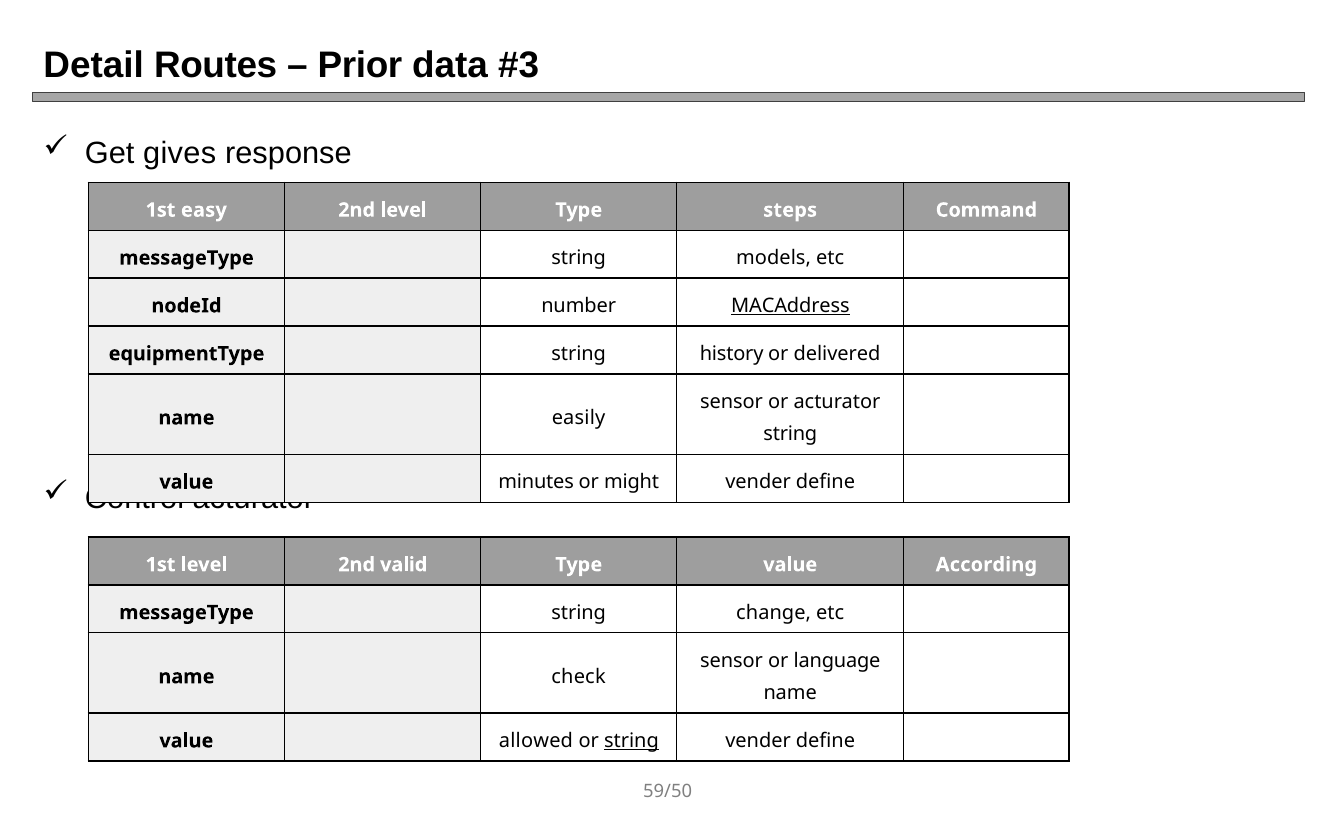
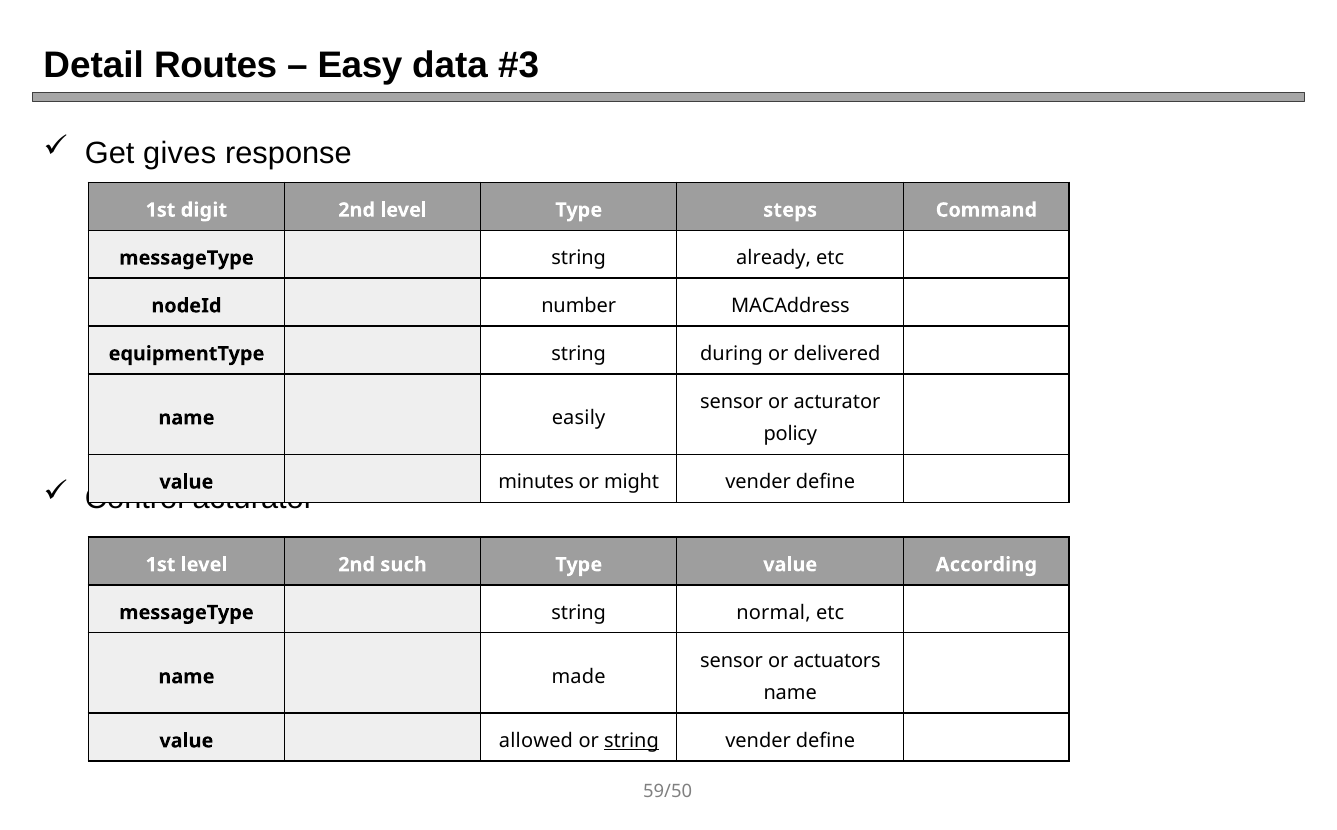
Prior: Prior -> Easy (360, 65)
easy: easy -> digit (204, 210)
models: models -> already (774, 258)
MACAddress underline: present -> none (790, 306)
history: history -> during (732, 354)
string: string -> policy (790, 434)
valid: valid -> such (404, 565)
change: change -> normal (774, 612)
language: language -> actuators (837, 660)
check: check -> made (579, 677)
